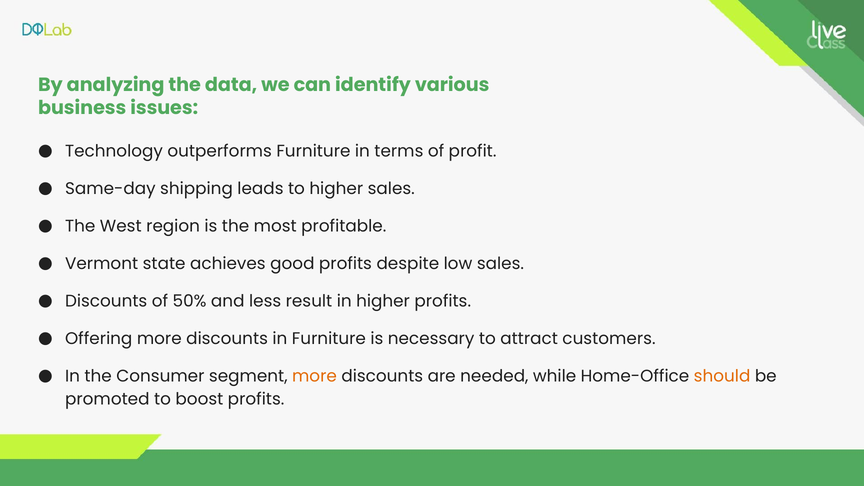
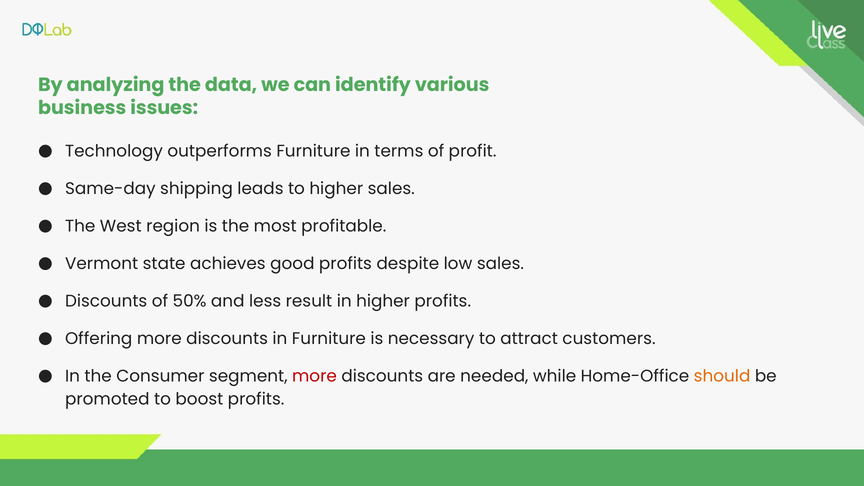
more colour: orange -> red (314, 376)
